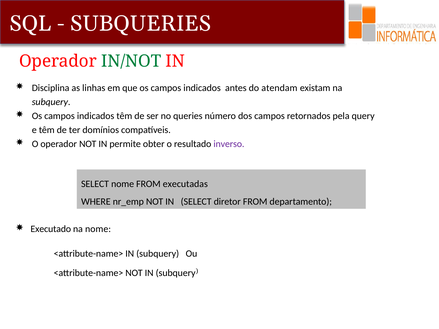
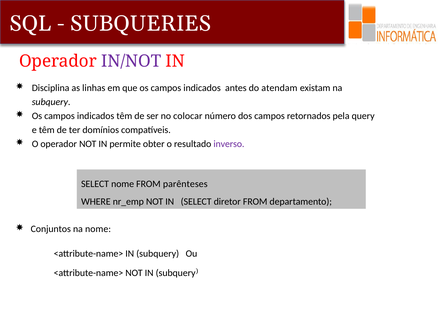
IN/NOT colour: green -> purple (131, 61)
queries: queries -> colocar (188, 116)
executadas: executadas -> parênteses (185, 184)
Executado: Executado -> Conjuntos (51, 229)
